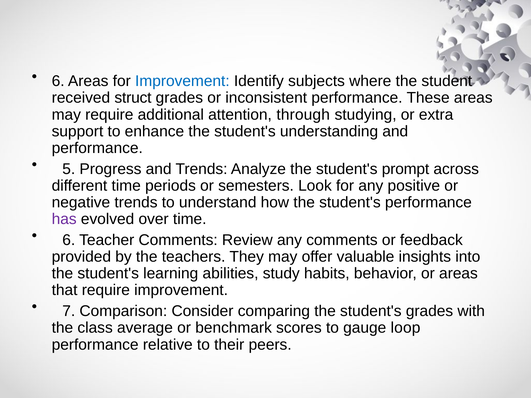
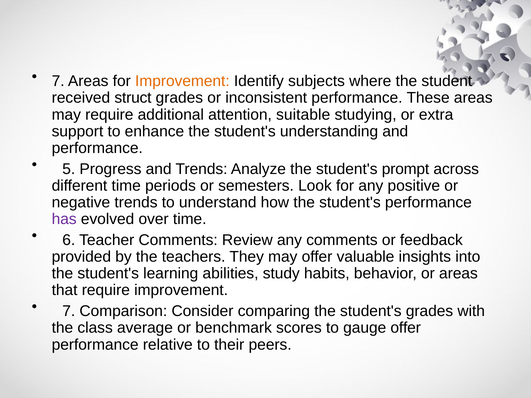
6: 6 -> 7 (58, 81)
Improvement colour: blue -> orange (182, 81)
through: through -> suitable (303, 115)
gauge loop: loop -> offer (406, 328)
